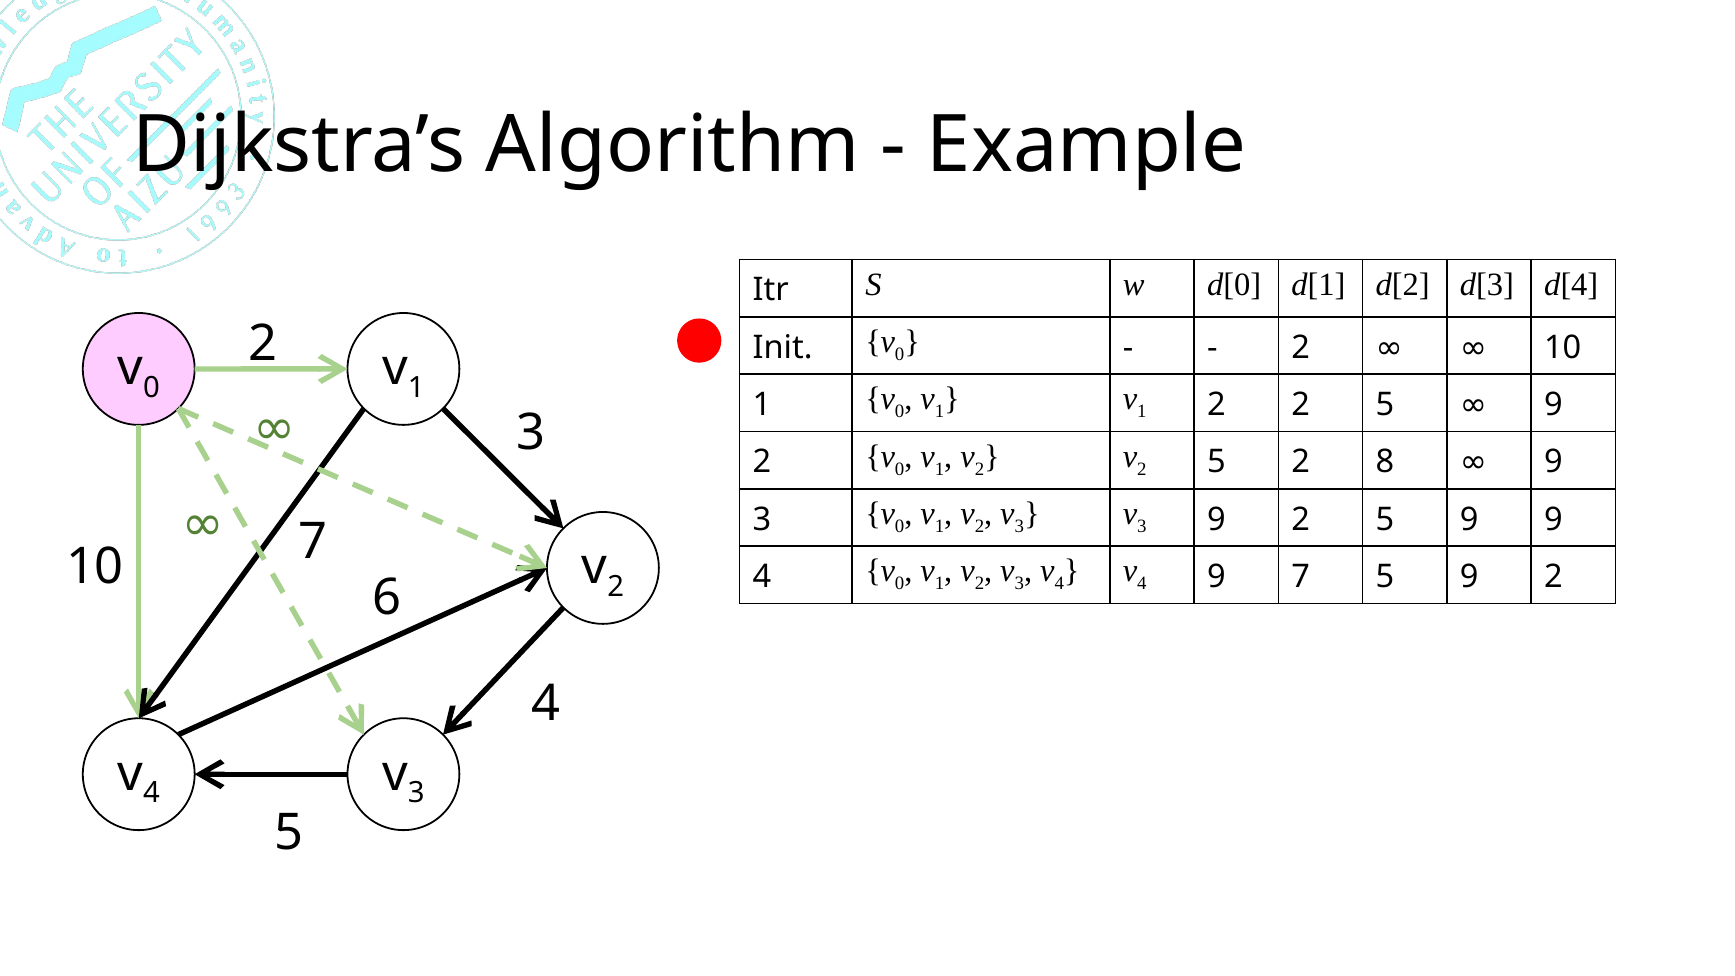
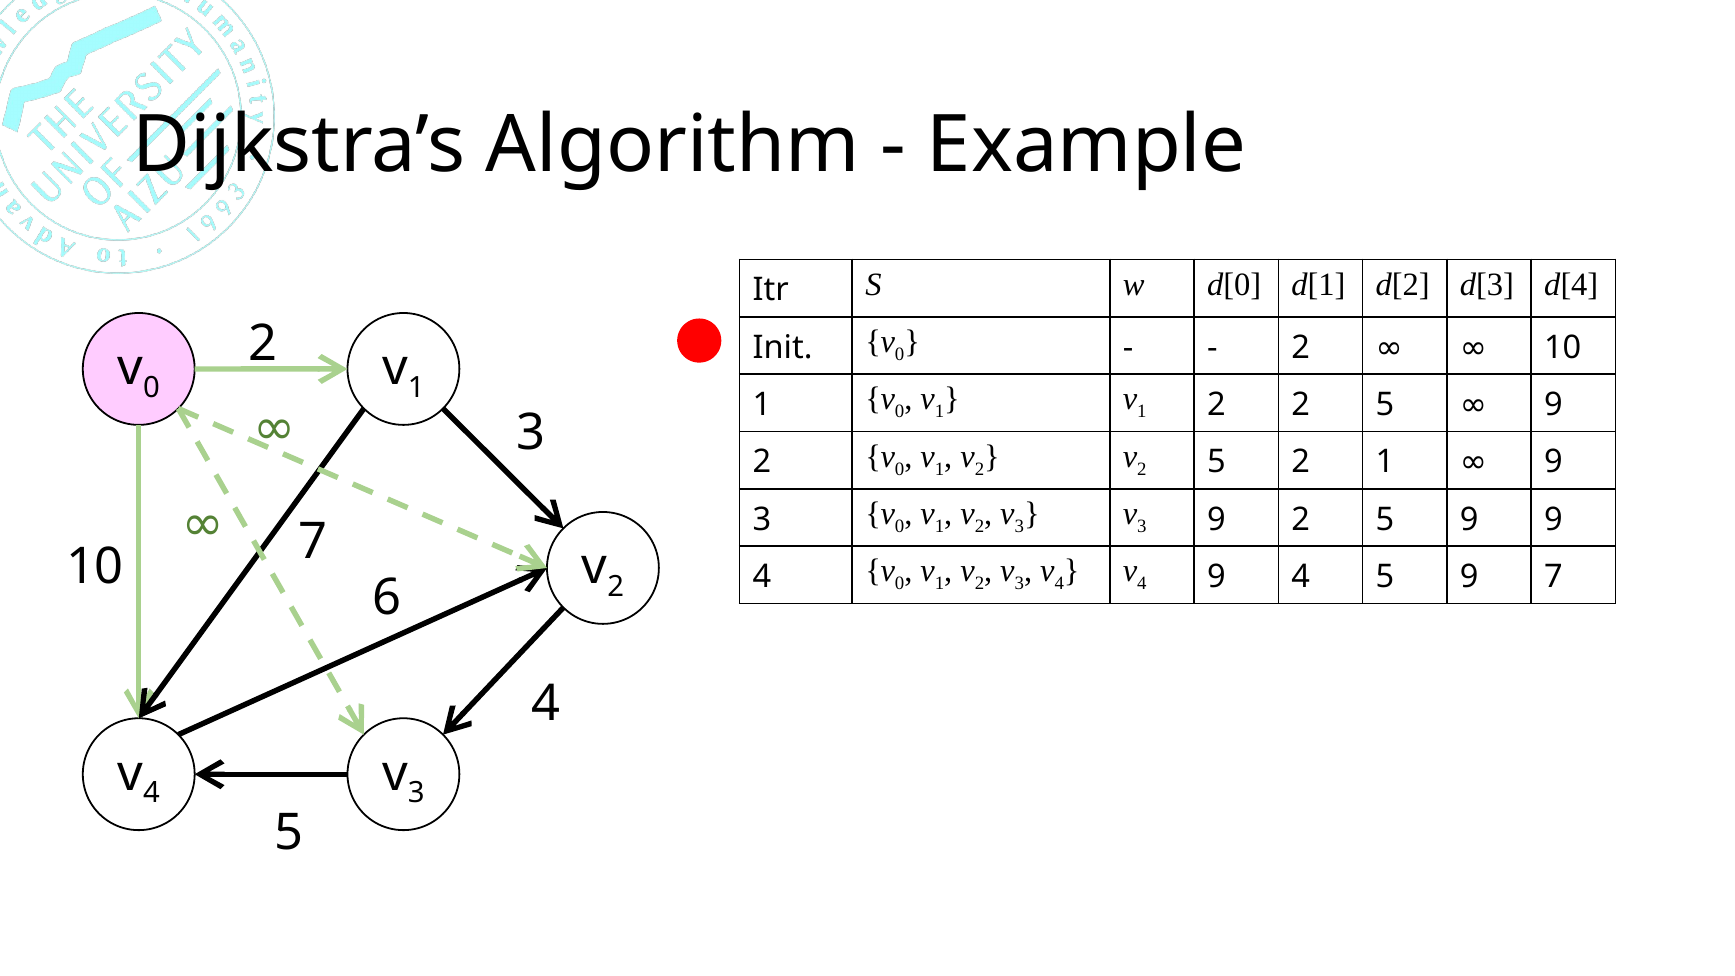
2 8: 8 -> 1 (1385, 462)
4 9 7: 7 -> 4 (1301, 577)
5 9 2: 2 -> 7 (1554, 577)
